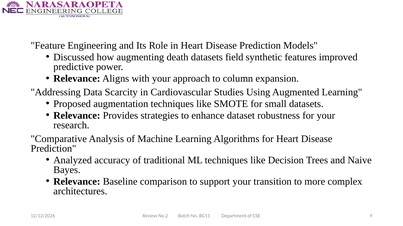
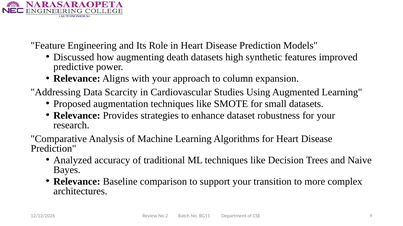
field: field -> high (234, 57)
